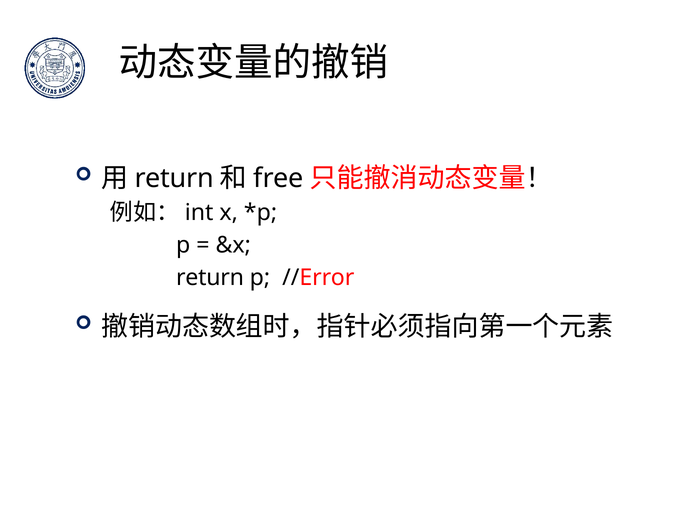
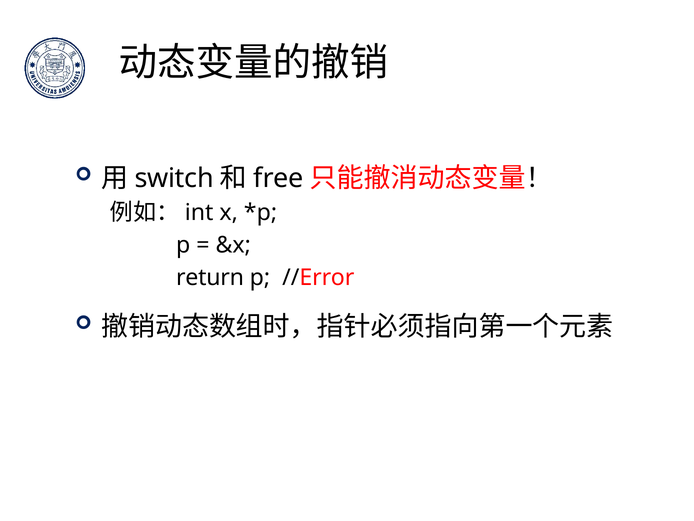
return: return -> switch (174, 178)
